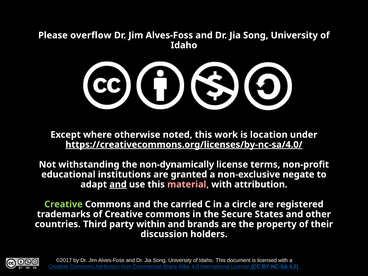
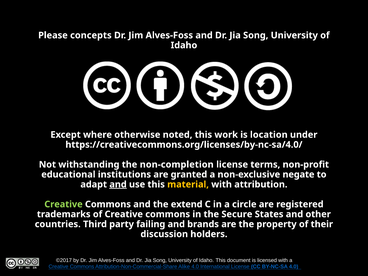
overflow: overflow -> concepts (91, 35)
https://creativecommons.org/licenses/by-nc-sa/4.0/ underline: present -> none (184, 145)
non-dynamically: non-dynamically -> non-completion (177, 165)
material colour: pink -> yellow (188, 184)
carried: carried -> extend (187, 204)
within: within -> failing (151, 224)
